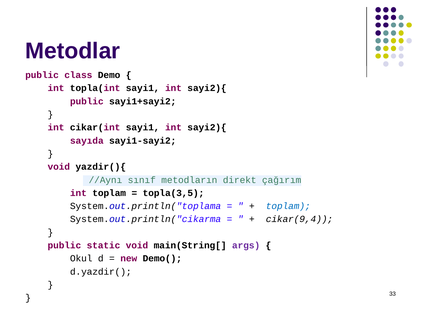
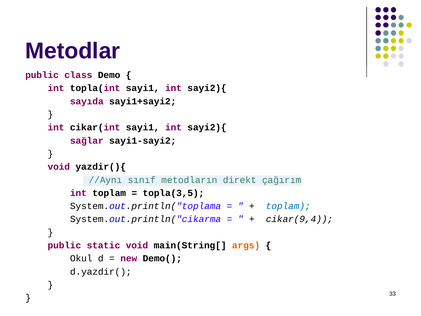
public: public -> sayıda (87, 101)
sayıda: sayıda -> sağlar (87, 141)
args colour: purple -> orange (246, 245)
